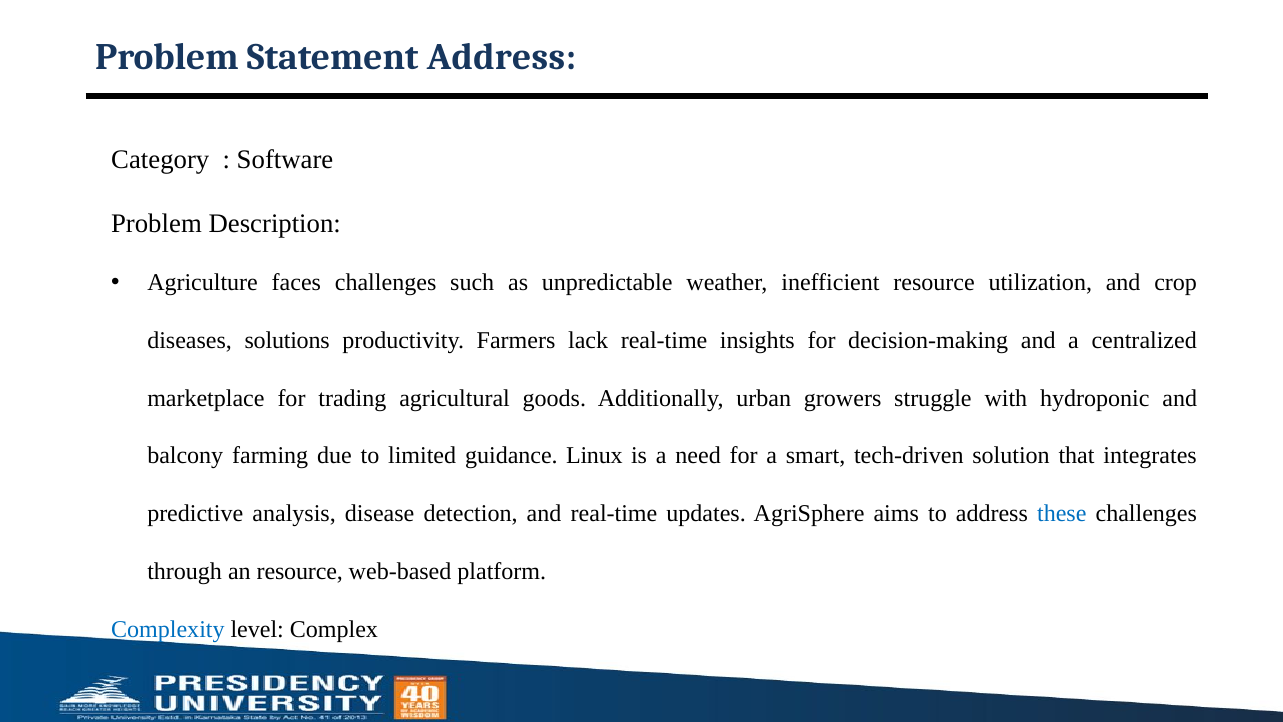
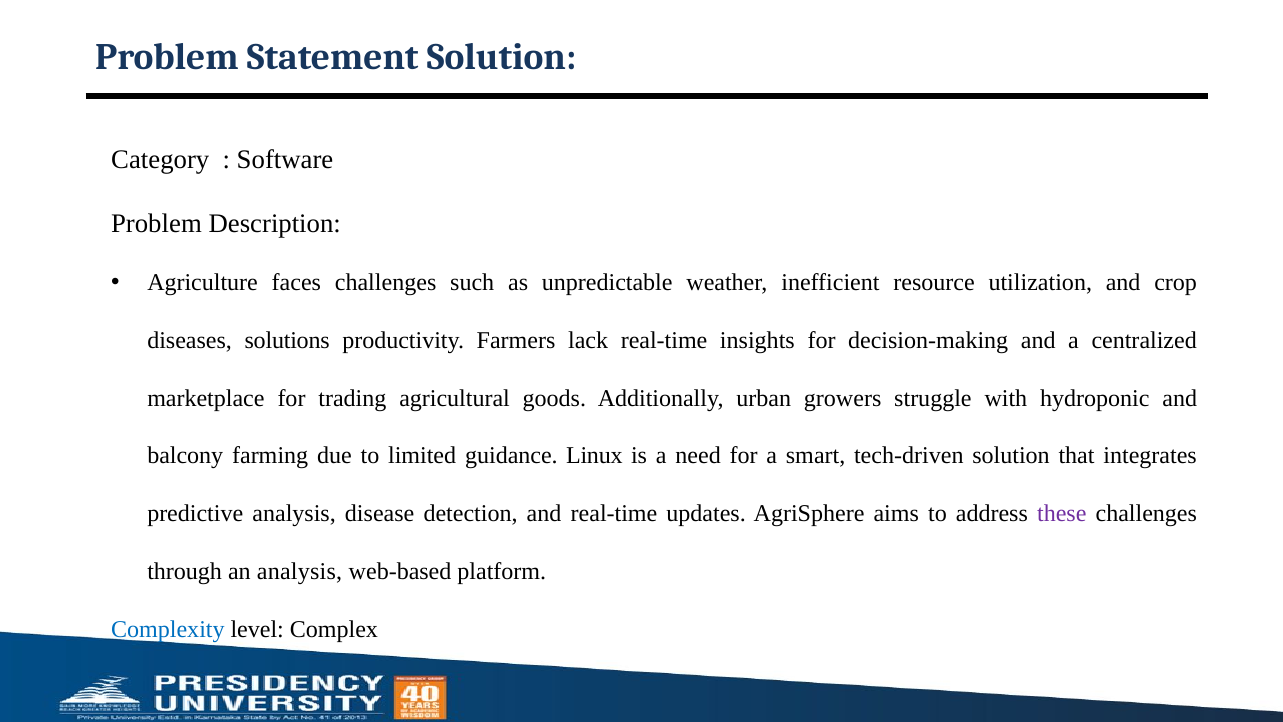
Statement Address: Address -> Solution (502, 57)
these colour: blue -> purple (1062, 513)
an resource: resource -> analysis (300, 571)
